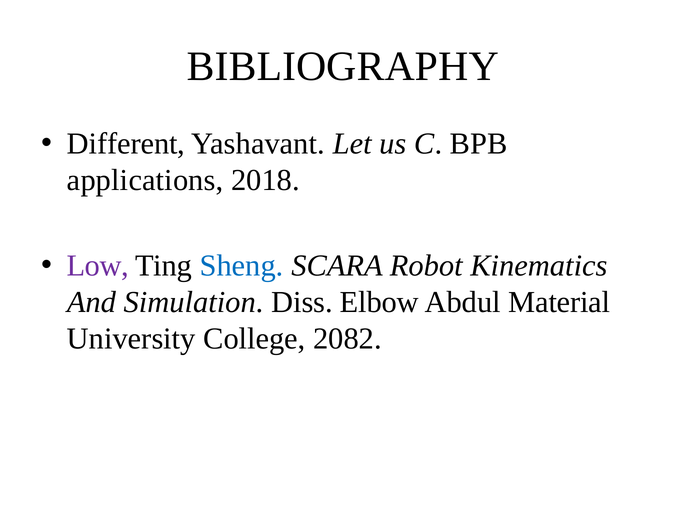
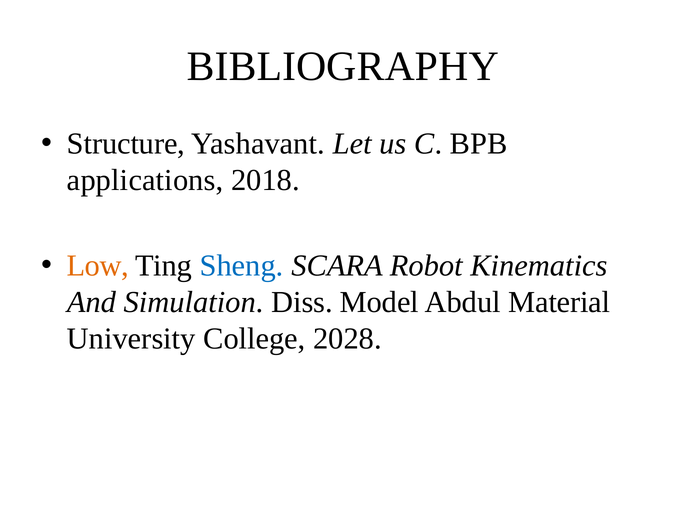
Different: Different -> Structure (126, 144)
Low colour: purple -> orange (98, 266)
Elbow: Elbow -> Model (379, 303)
2082: 2082 -> 2028 (347, 339)
